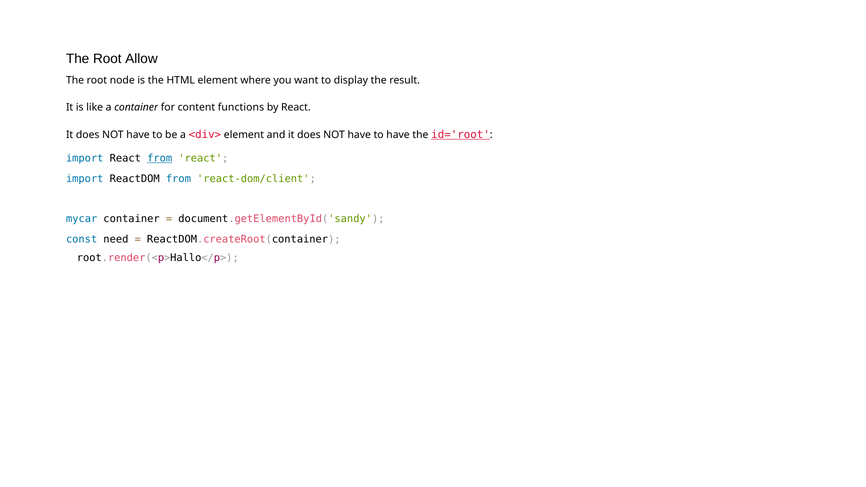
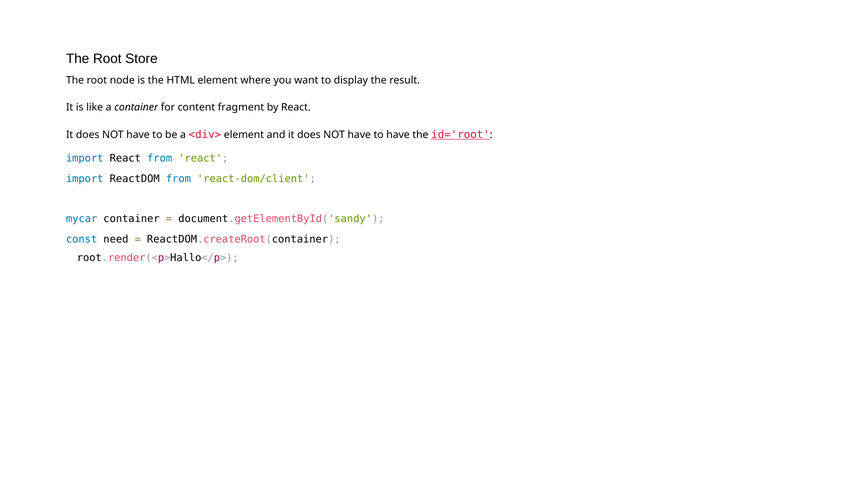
Allow: Allow -> Store (141, 59)
functions: functions -> fragment (241, 107)
from underline: present -> none (160, 158)
